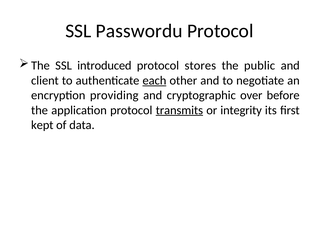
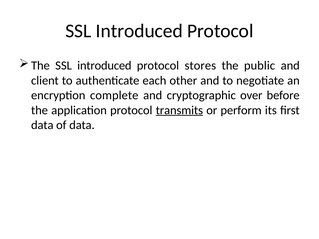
Passwordu: Passwordu -> Introduced (139, 31)
each underline: present -> none (154, 81)
providing: providing -> complete (114, 95)
integrity: integrity -> perform (241, 110)
kept: kept -> data (42, 125)
